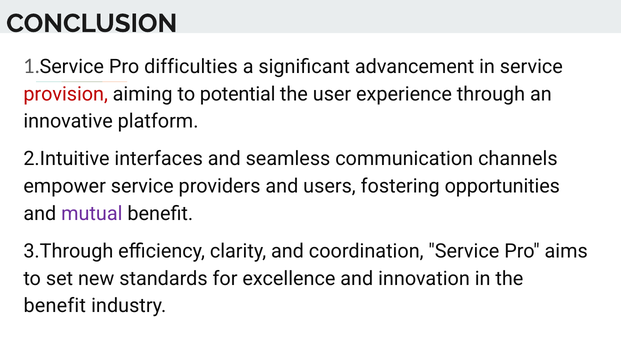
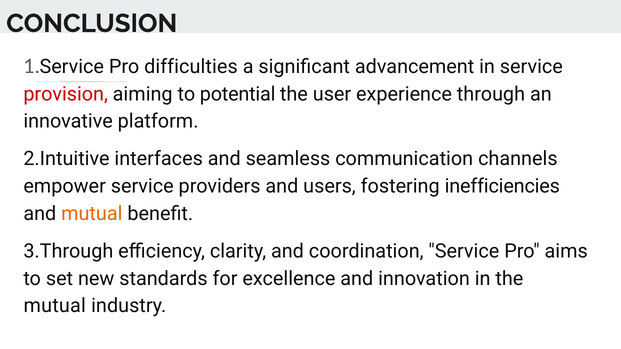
opportunities: opportunities -> inefficiencies (502, 186)
mutual colour: purple -> orange (92, 214)
benefit: benefit -> mutual (55, 306)
